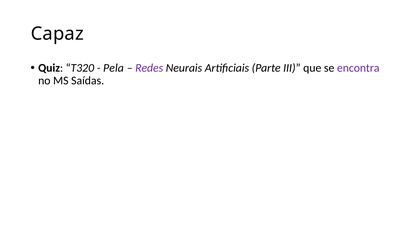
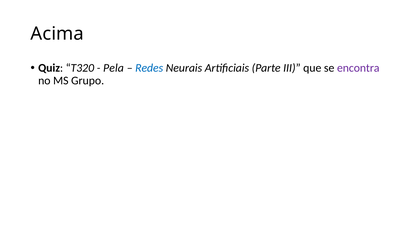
Capaz: Capaz -> Acima (57, 34)
Redes colour: purple -> blue (149, 68)
Saídas: Saídas -> Grupo (88, 81)
